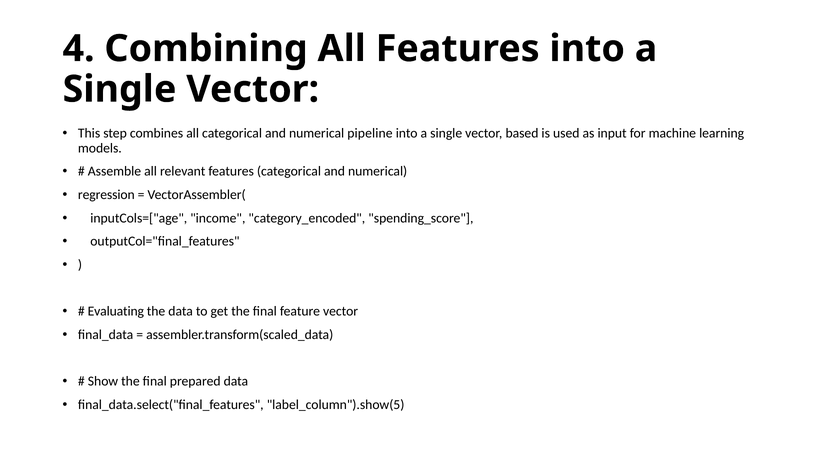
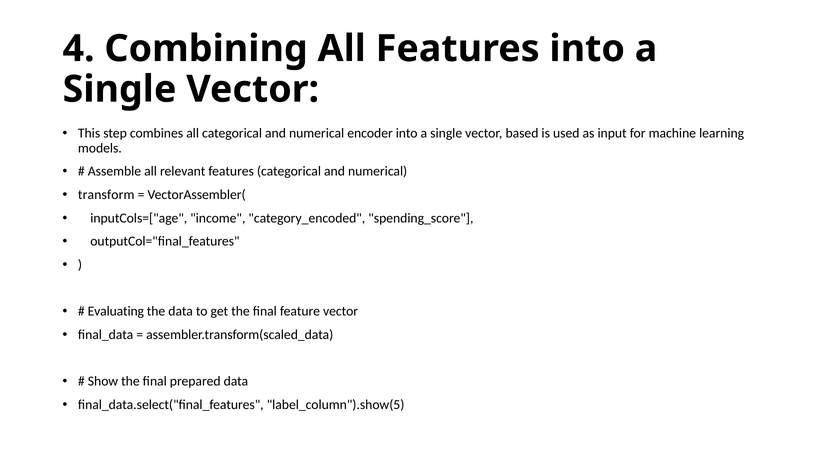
pipeline: pipeline -> encoder (370, 133)
regression: regression -> transform (106, 195)
